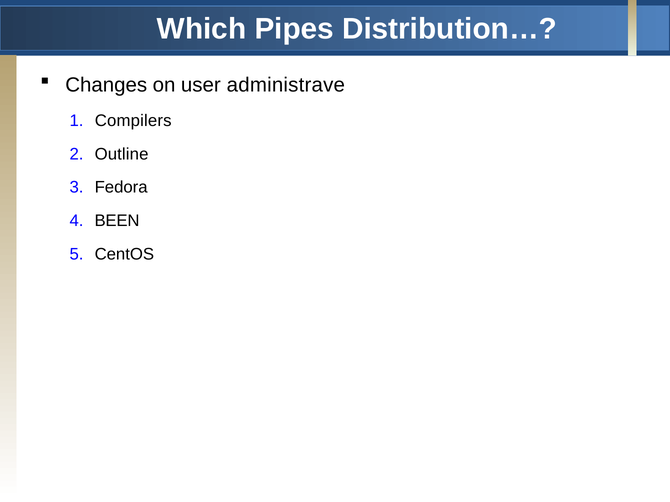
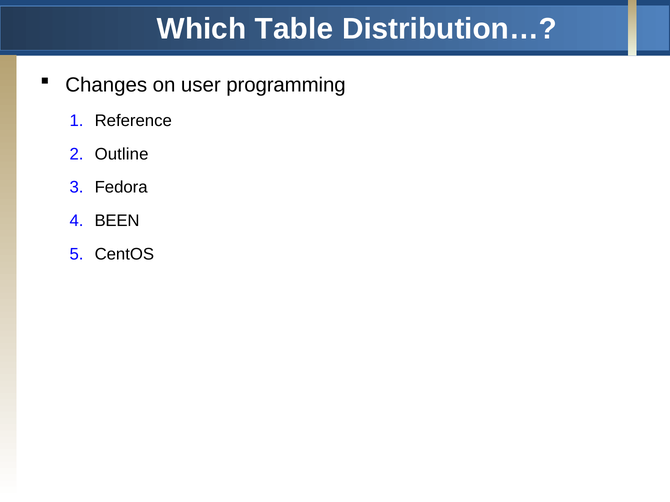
Pipes: Pipes -> Table (294, 29)
administrave: administrave -> programming (286, 85)
Compilers: Compilers -> Reference (133, 121)
